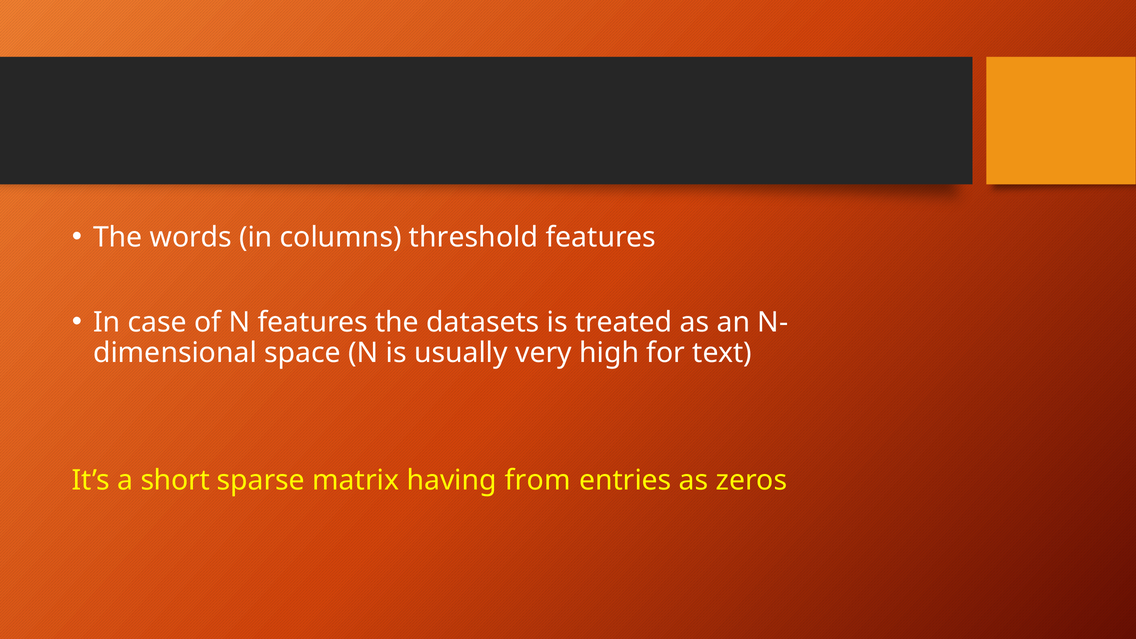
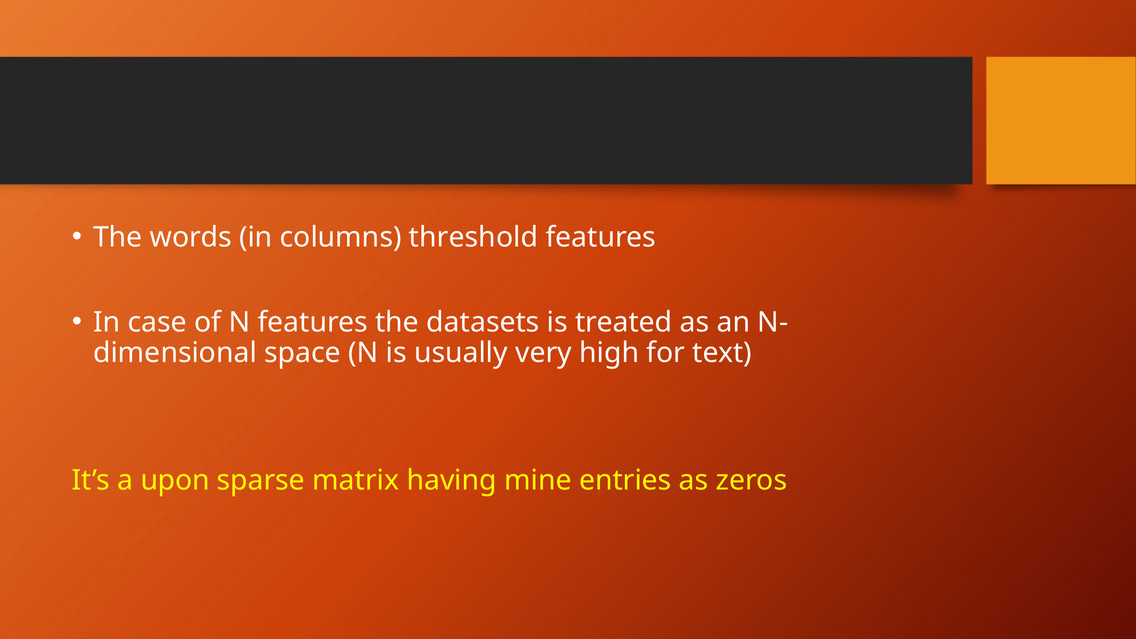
short: short -> upon (175, 480)
from: from -> mine (538, 480)
